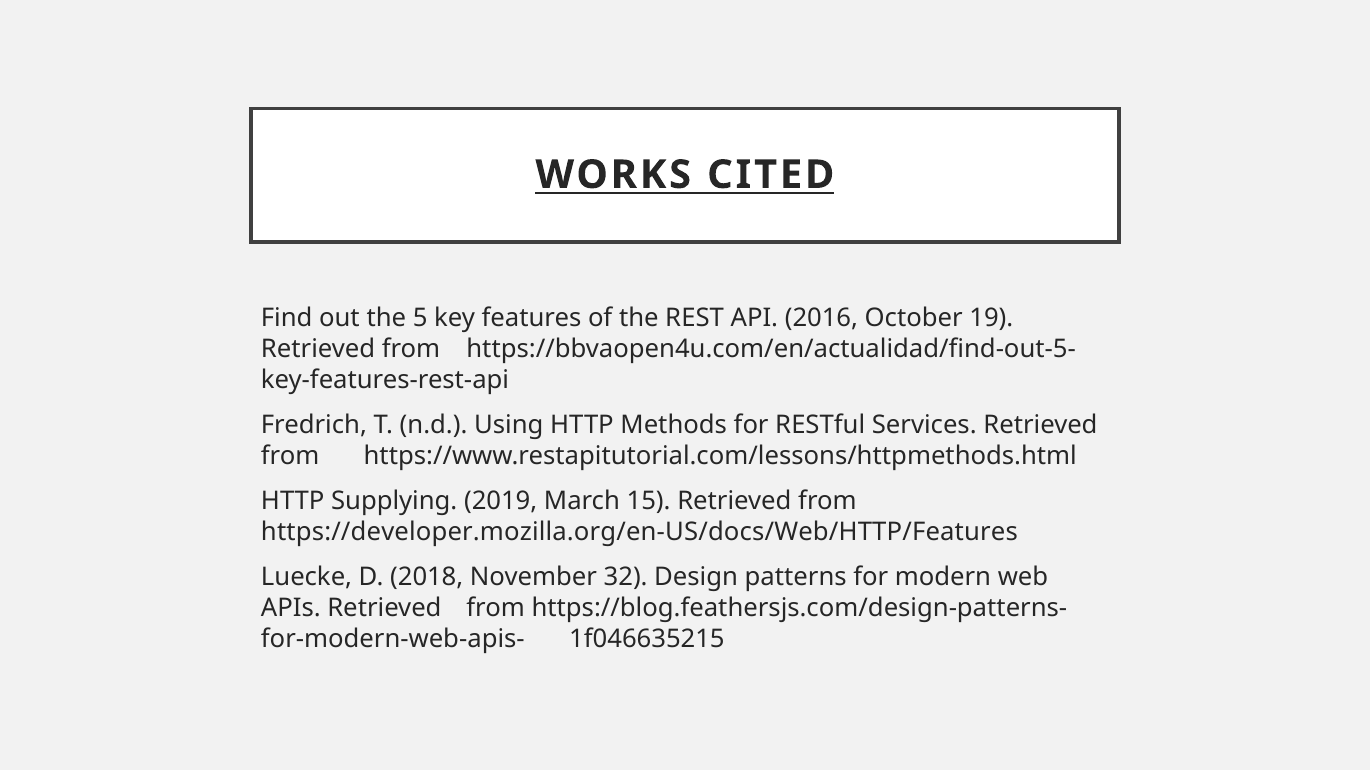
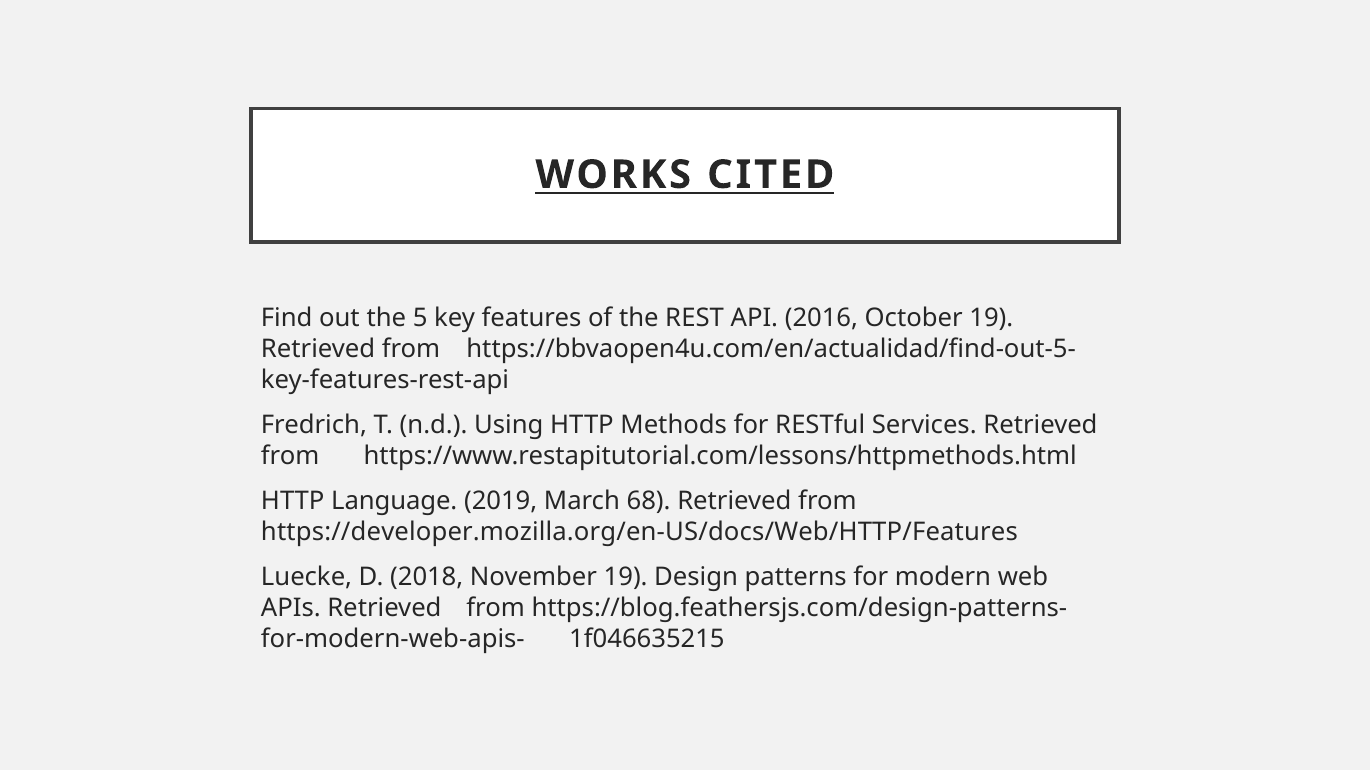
Supplying: Supplying -> Language (394, 501)
15: 15 -> 68 (649, 501)
November 32: 32 -> 19 (626, 577)
